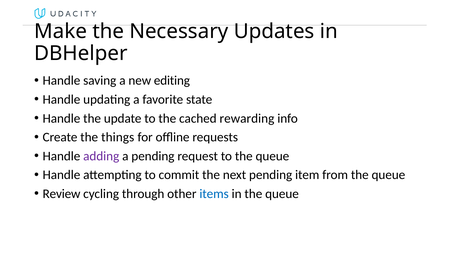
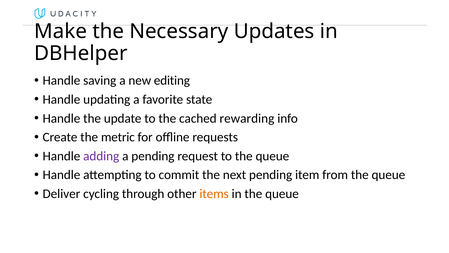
things: things -> metric (118, 137)
Review: Review -> Deliver (61, 193)
items colour: blue -> orange (214, 193)
